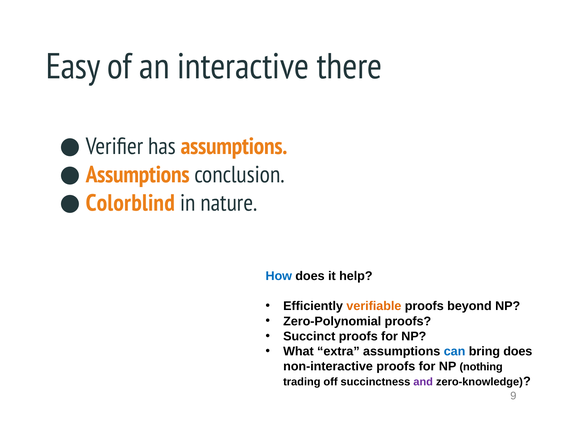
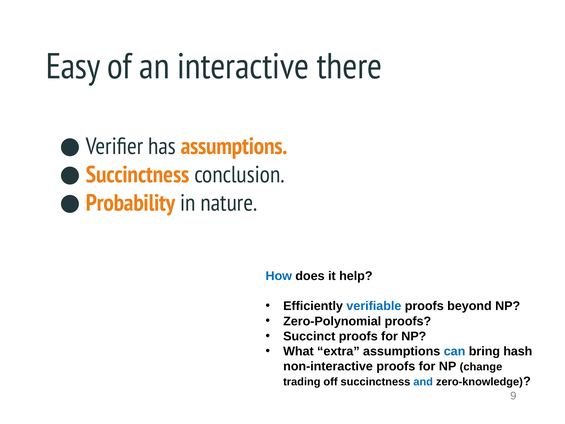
Assumptions: Assumptions -> Succinctness (138, 175)
Colorblind: Colorblind -> Probability (131, 203)
verifiable colour: orange -> blue (374, 306)
bring does: does -> hash (518, 351)
nothing: nothing -> change (481, 367)
and colour: purple -> blue (423, 382)
